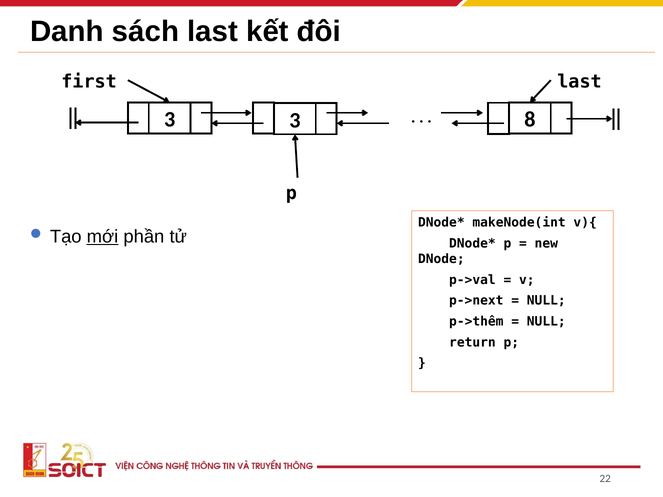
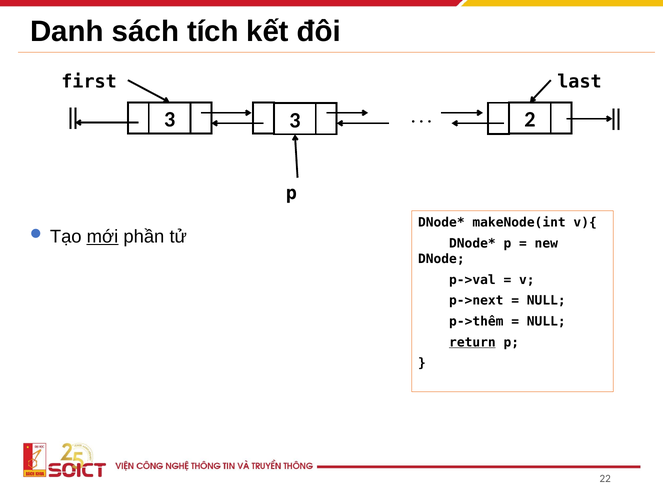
sách last: last -> tích (213, 32)
8: 8 -> 2 (530, 120)
return underline: none -> present (472, 342)
